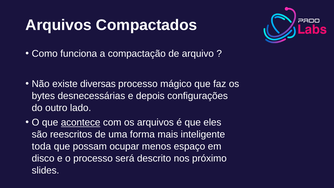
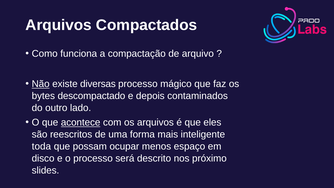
Não underline: none -> present (41, 84)
desnecessárias: desnecessárias -> descompactado (91, 96)
configurações: configurações -> contaminados (198, 96)
